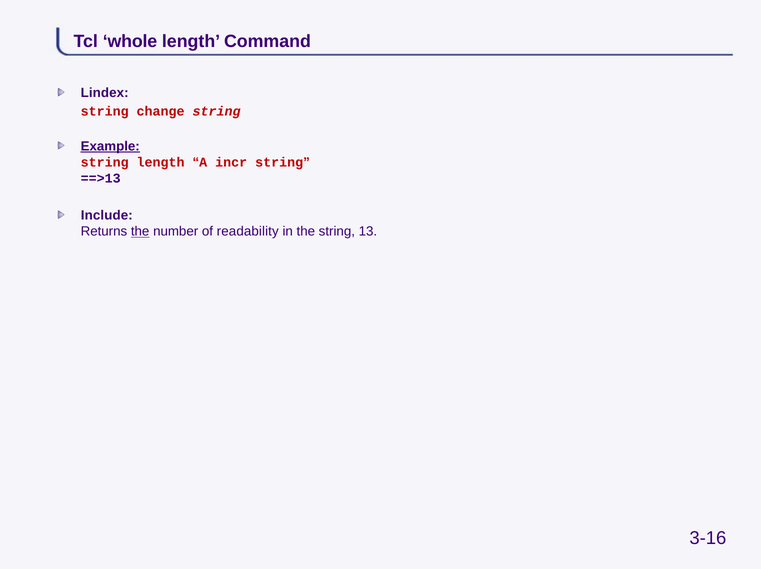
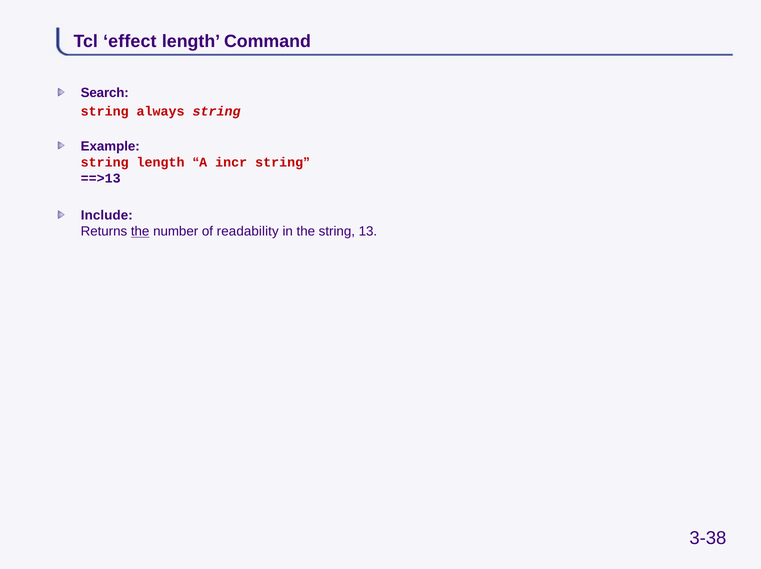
whole: whole -> effect (130, 42)
Lindex: Lindex -> Search (105, 93)
change: change -> always (161, 111)
Example underline: present -> none (110, 146)
3-16: 3-16 -> 3-38 (708, 538)
